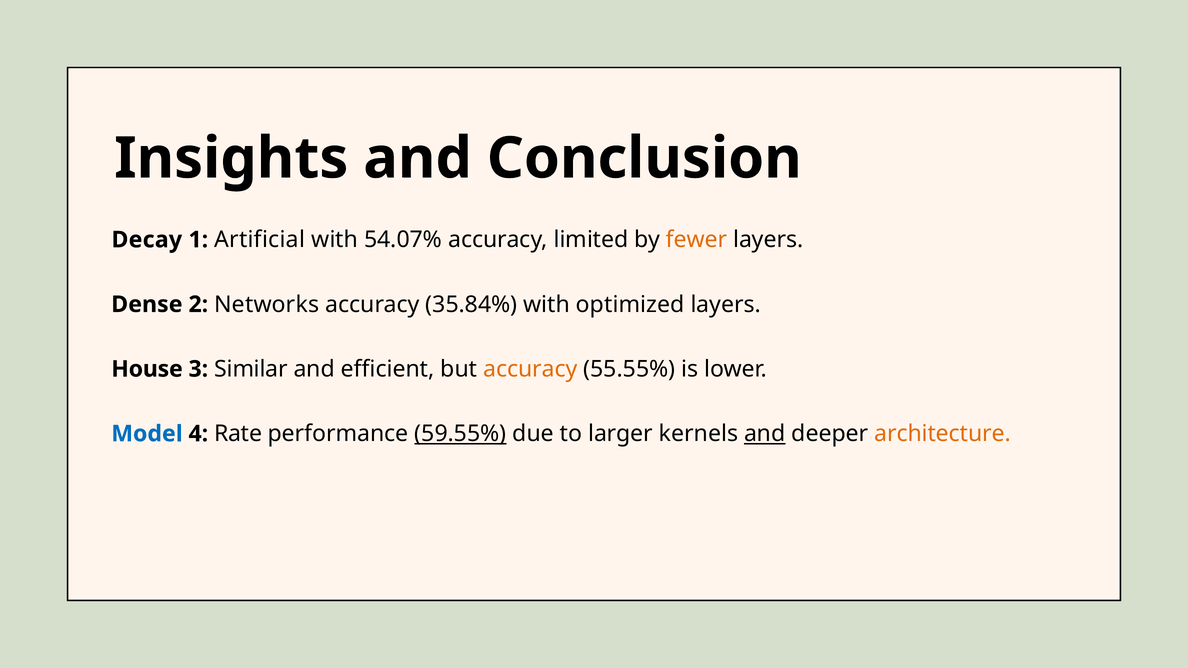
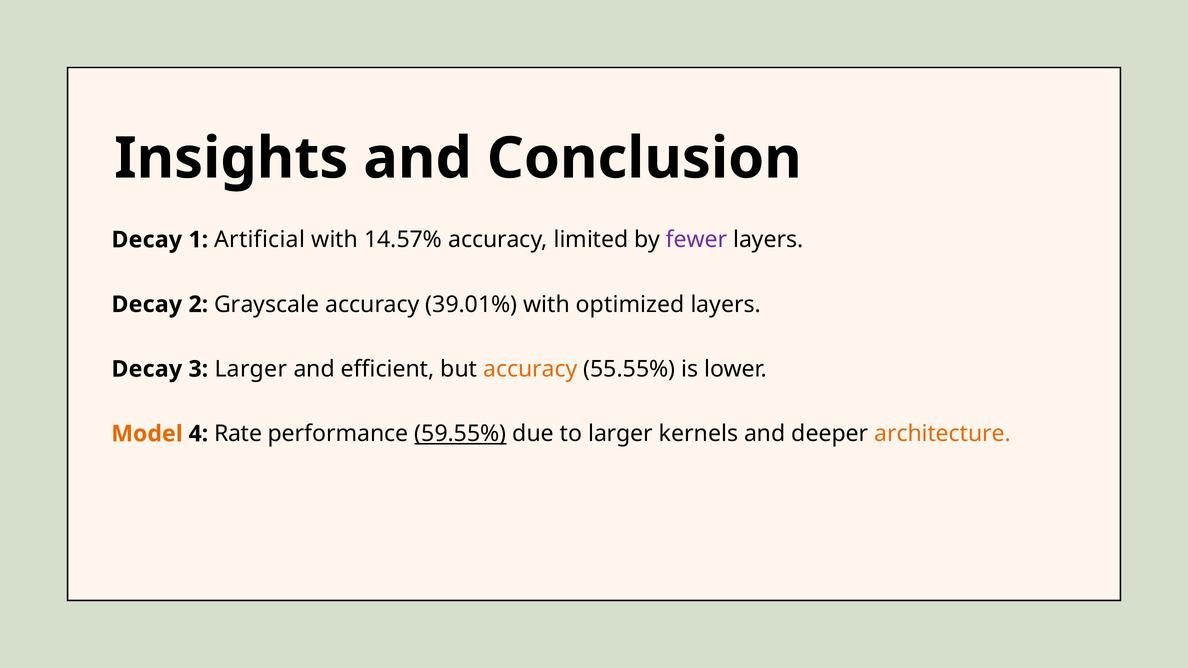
54.07%: 54.07% -> 14.57% (403, 240)
fewer colour: orange -> purple (697, 240)
Dense: Dense -> Decay (147, 305)
Networks: Networks -> Grayscale (267, 305)
35.84%: 35.84% -> 39.01% (471, 305)
House: House -> Decay (147, 369)
3 Similar: Similar -> Larger (251, 369)
Model colour: blue -> orange (147, 434)
and underline: present -> none (765, 434)
